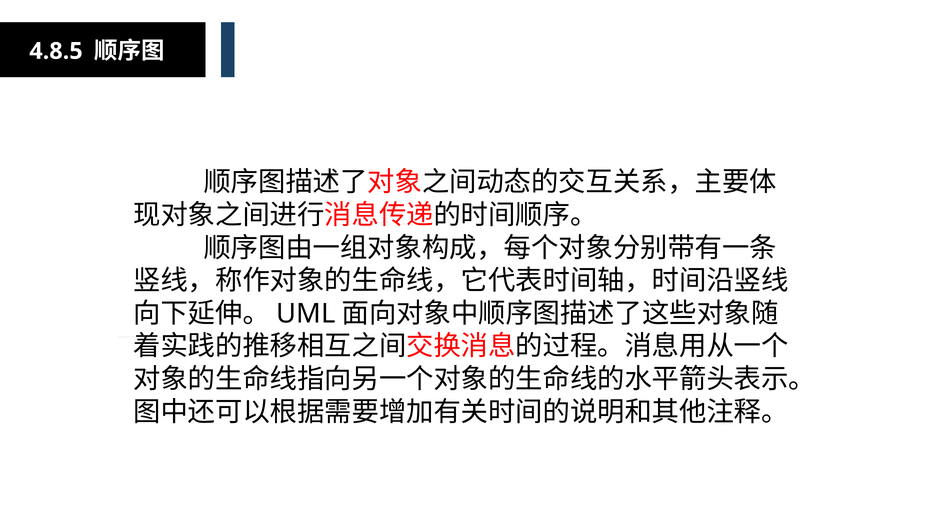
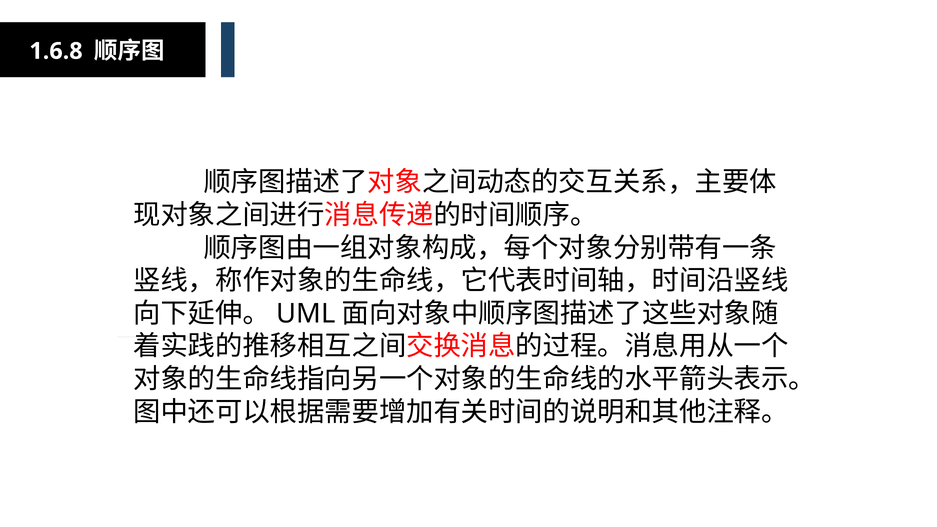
4.8.5: 4.8.5 -> 1.6.8 (56, 51)
